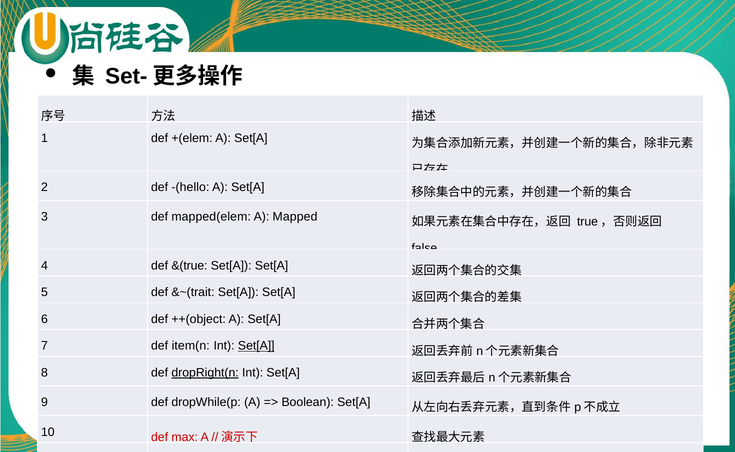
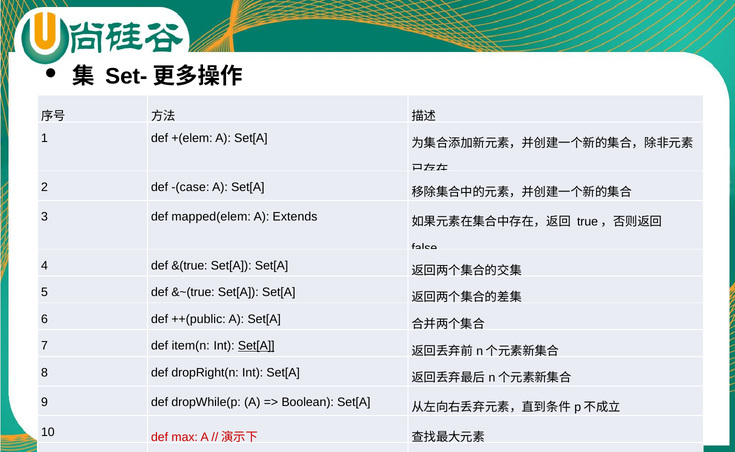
-(hello: -(hello -> -(case (190, 187)
Mapped: Mapped -> Extends (295, 216)
&~(trait: &~(trait -> &~(true (193, 292)
++(object: ++(object -> ++(public (199, 319)
dropRight(n underline: present -> none (205, 372)
